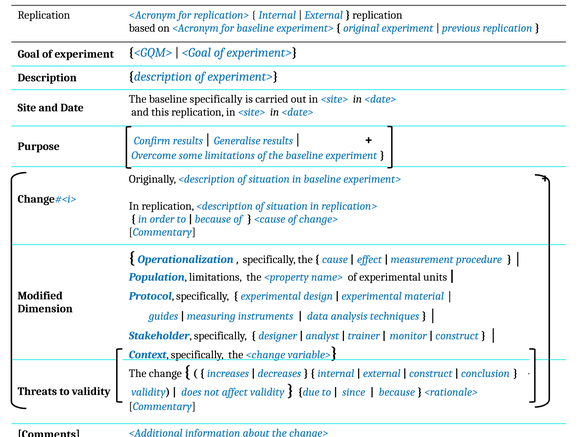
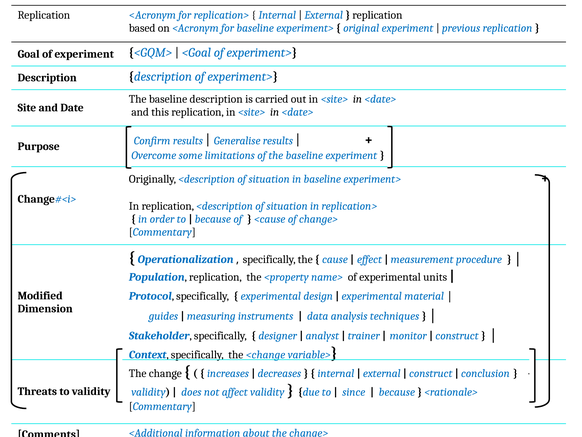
baseline specifically: specifically -> description (216, 99)
Population limitations: limitations -> replication (215, 277)
